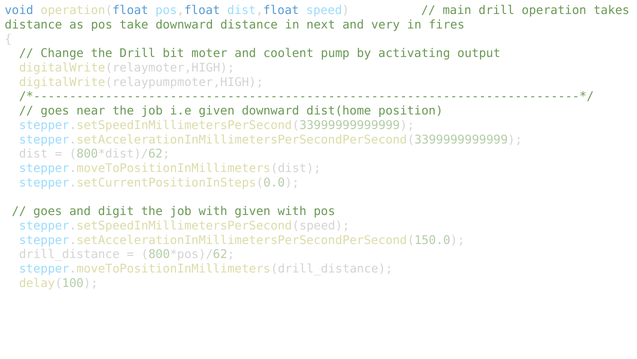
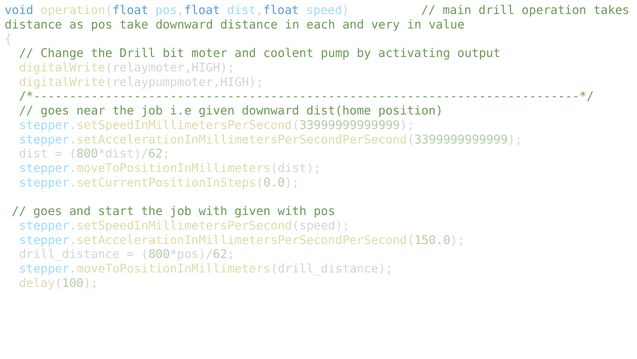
next: next -> each (321, 25)
fires: fires -> value (447, 25)
digit: digit -> start (116, 211)
